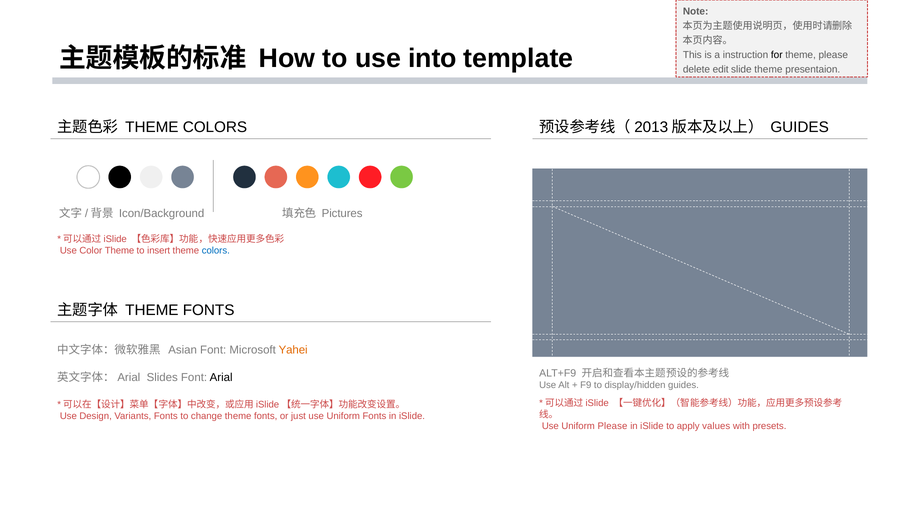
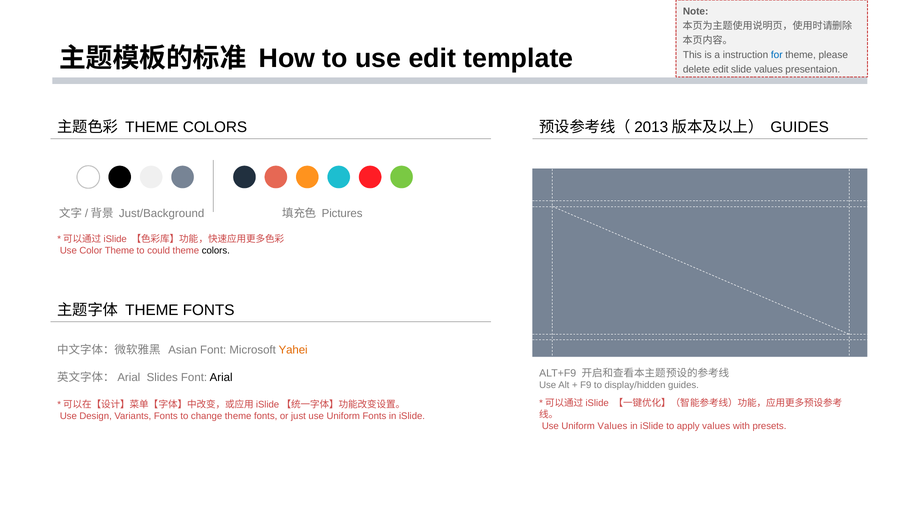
use into: into -> edit (432, 59)
for colour: black -> blue (777, 55)
slide theme: theme -> values (769, 69)
Icon/Background: Icon/Background -> Just/Background (162, 214)
insert: insert -> could (159, 251)
colors colour: blue -> black (216, 251)
Uniform Please: Please -> Values (612, 427)
